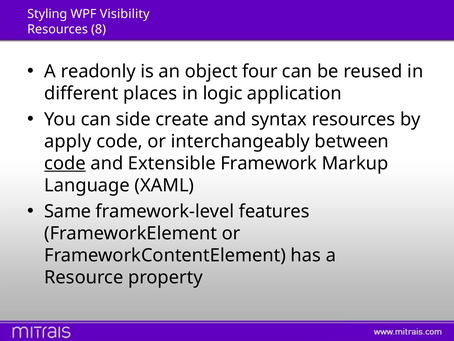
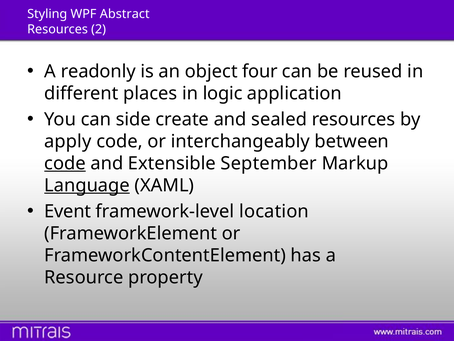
Visibility: Visibility -> Abstract (125, 14)
8: 8 -> 2 (99, 29)
syntax: syntax -> sealed (279, 119)
Framework: Framework -> September (269, 163)
Language underline: none -> present (87, 185)
Same: Same -> Event (68, 211)
features: features -> location (274, 211)
